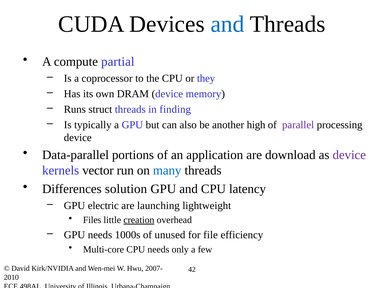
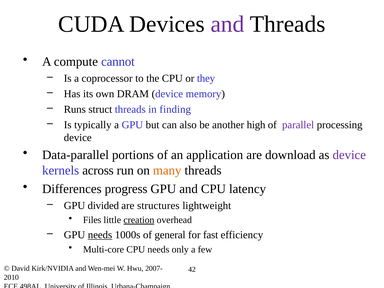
and colour: blue -> purple (228, 24)
partial: partial -> cannot (118, 62)
vector: vector -> across (98, 170)
many colour: blue -> orange (167, 170)
solution: solution -> progress (126, 189)
electric: electric -> divided (103, 206)
launching: launching -> structures (158, 206)
needs underline: none -> present (100, 235)
unused: unused -> general (170, 235)
file: file -> fast (211, 235)
